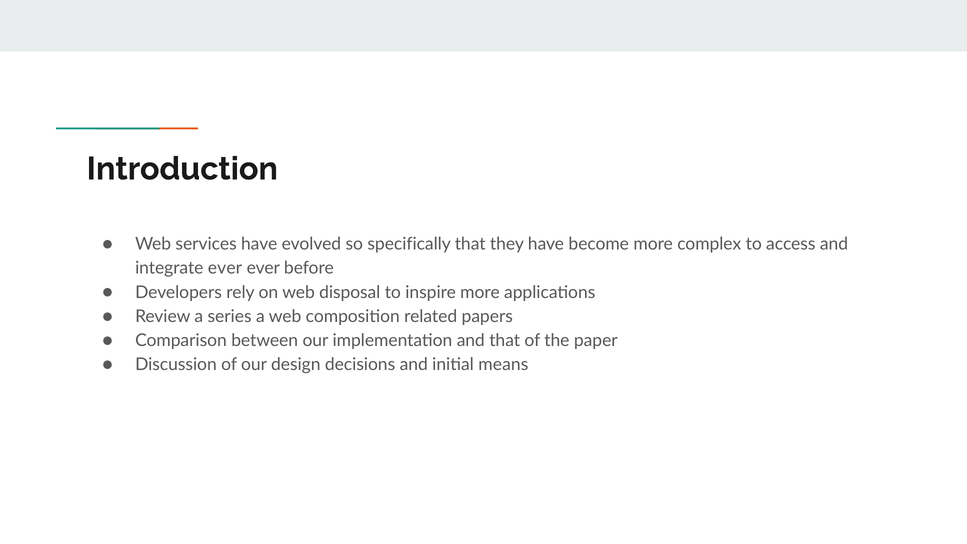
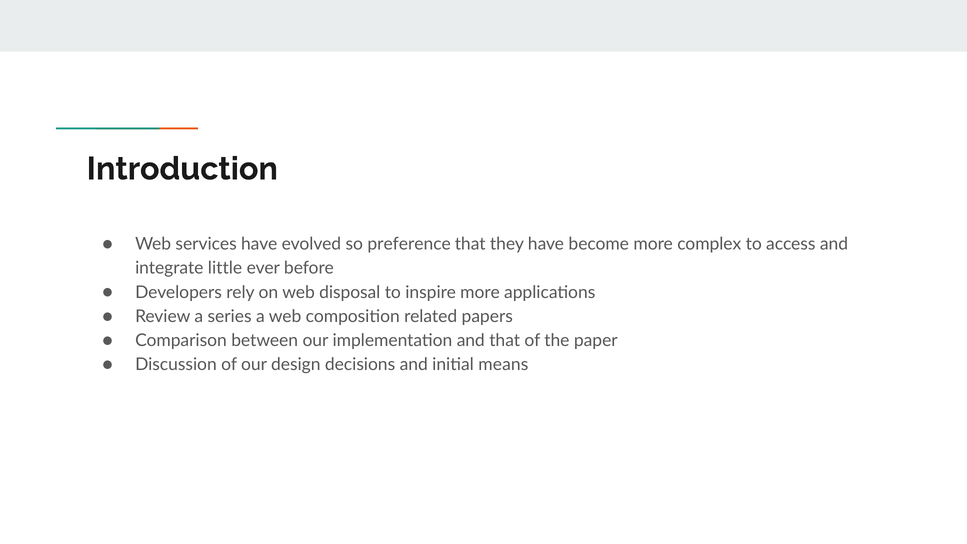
specifically: specifically -> preference (409, 244)
integrate ever: ever -> little (225, 268)
